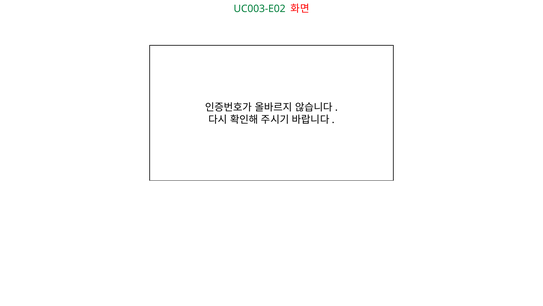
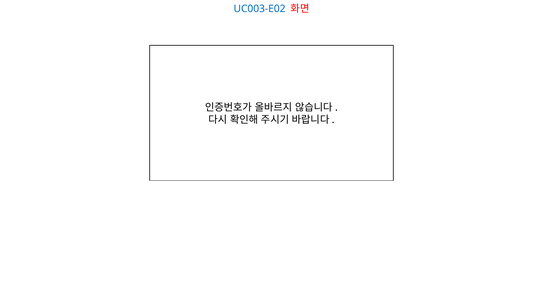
UC003-E02 colour: green -> blue (260, 9)
